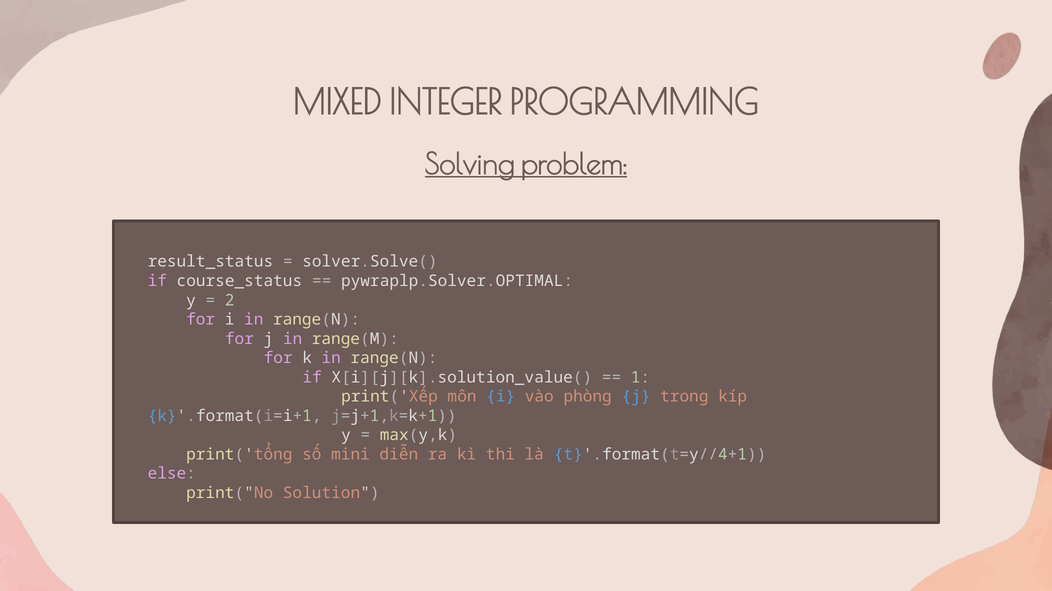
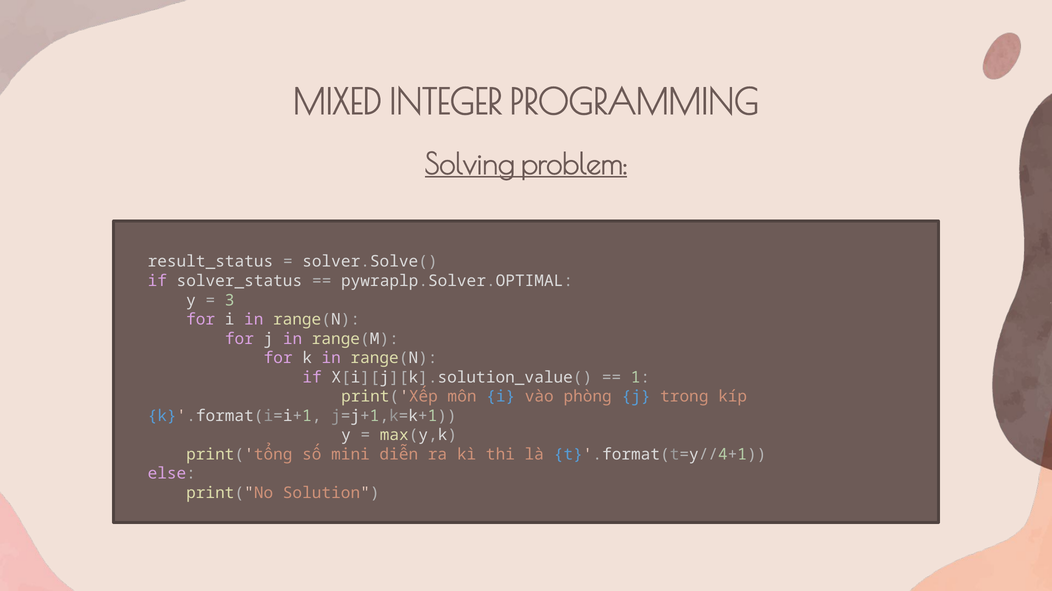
course_status: course_status -> solver_status (239, 281)
2: 2 -> 3 (230, 301)
